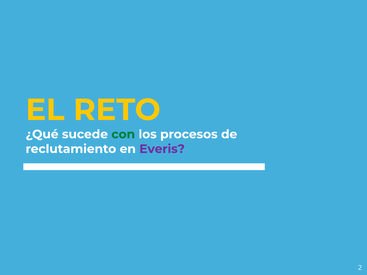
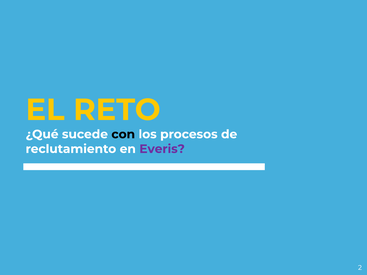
con colour: green -> black (123, 134)
